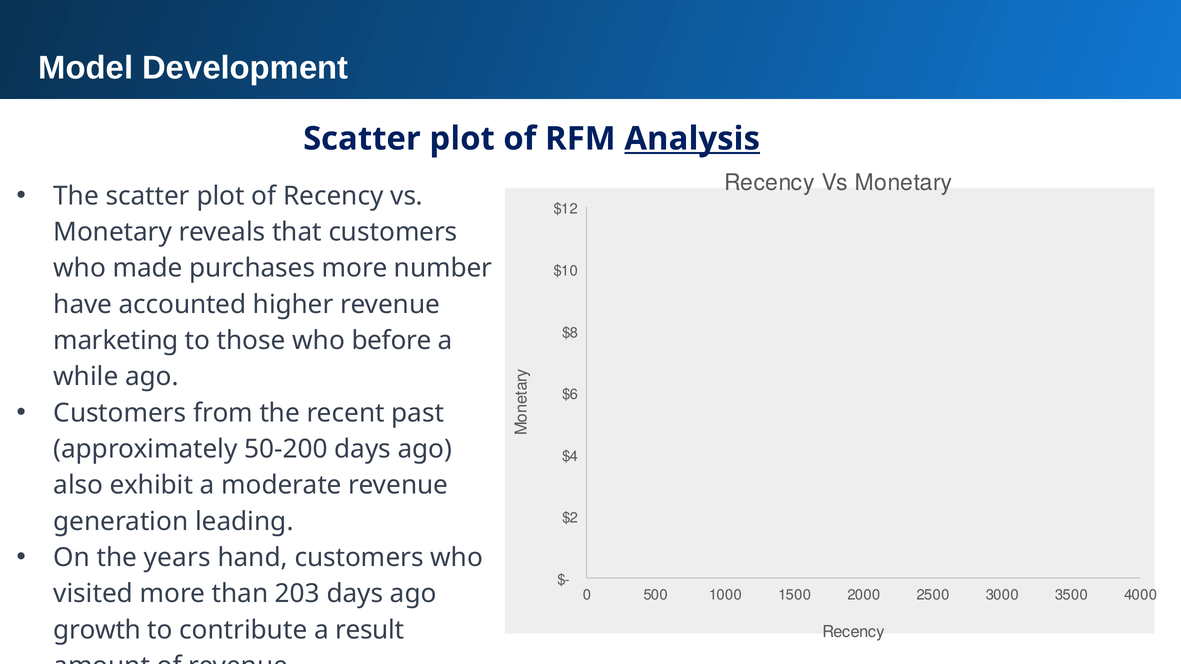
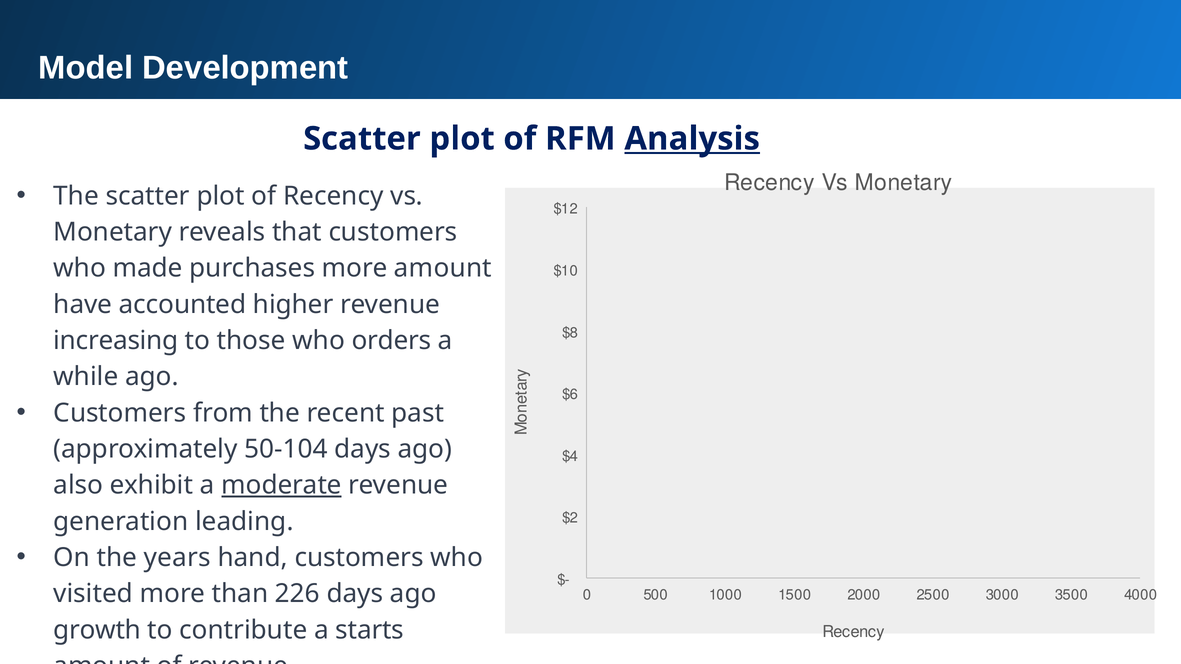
more number: number -> amount (443, 268)
marketing: marketing -> increasing (116, 341)
before: before -> orders (392, 341)
50-200: 50-200 -> 50-104 (286, 449)
moderate underline: none -> present (282, 486)
203: 203 -> 226 (297, 594)
result: result -> starts (370, 630)
